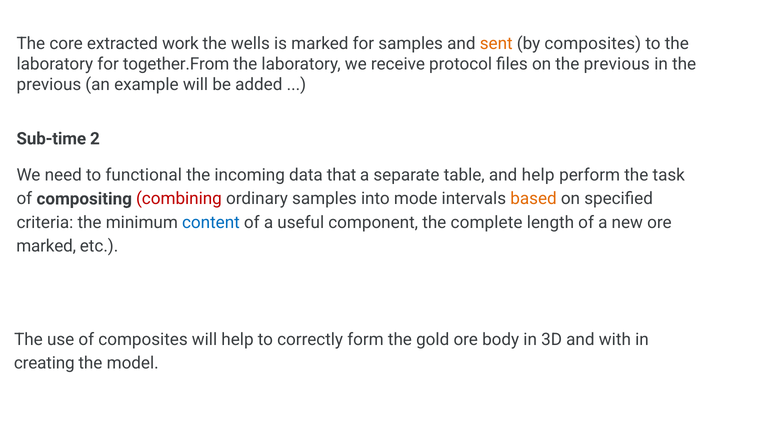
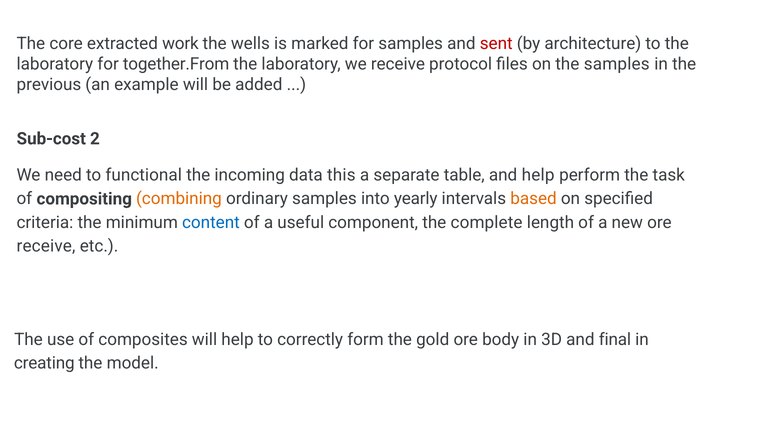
sent colour: orange -> red (496, 44)
by composites: composites -> architecture (593, 44)
on the previous: previous -> samples (617, 64)
Sub-time: Sub-time -> Sub-cost (51, 139)
that: that -> this (341, 175)
combining colour: red -> orange (179, 199)
mode: mode -> yearly (416, 199)
marked: marked -> receive (46, 246)
with: with -> final (615, 339)
